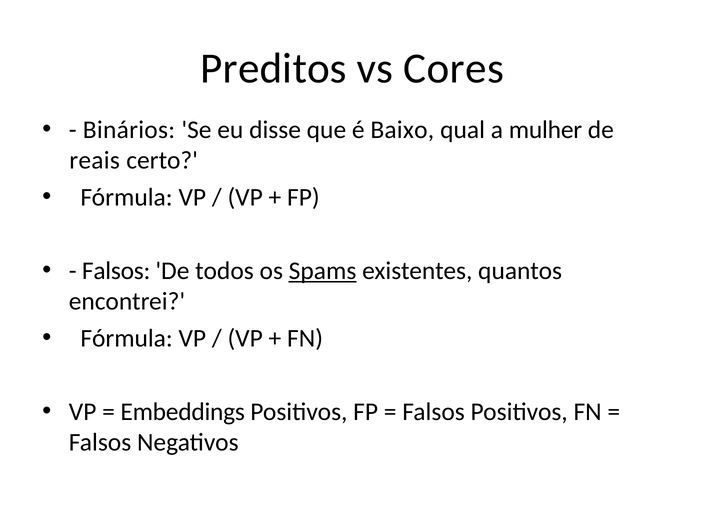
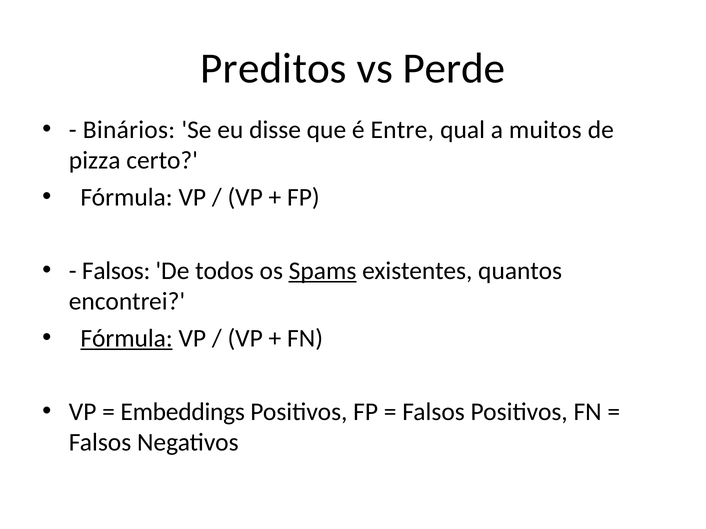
Cores: Cores -> Perde (454, 68)
Baixo: Baixo -> Entre (402, 130)
mulher: mulher -> muitos (545, 130)
reais: reais -> pizza (95, 161)
Fórmula underline: none -> present (127, 339)
